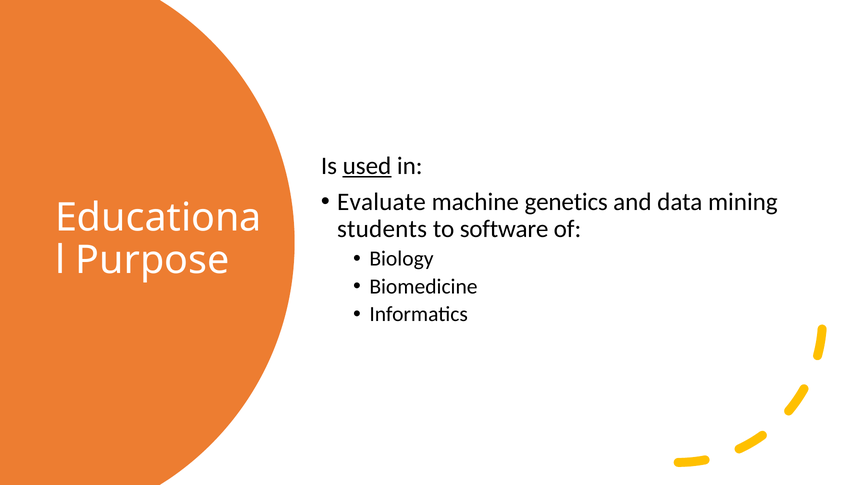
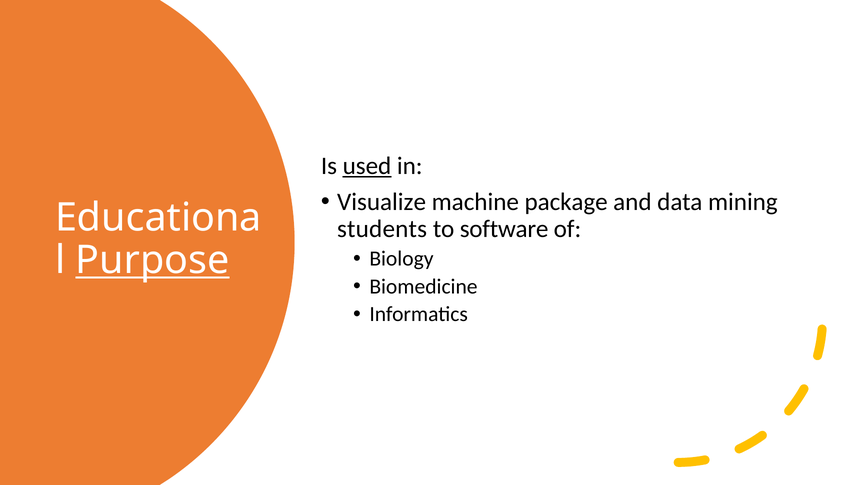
Evaluate: Evaluate -> Visualize (382, 202)
genetics: genetics -> package (566, 202)
Purpose underline: none -> present (152, 260)
